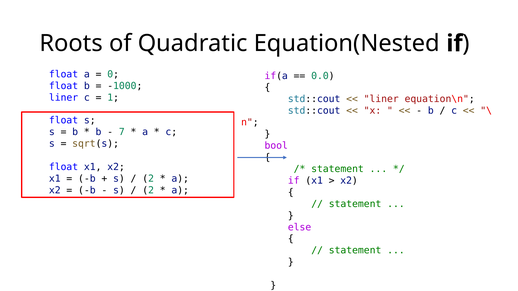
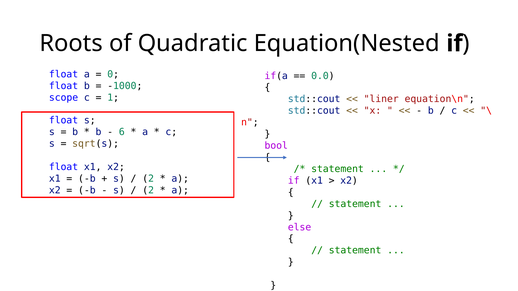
liner: liner -> scope (64, 98)
7: 7 -> 6 (122, 132)
